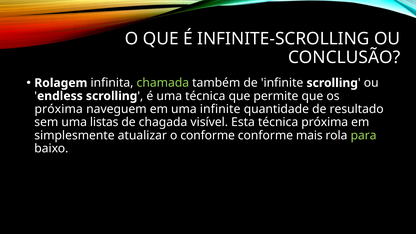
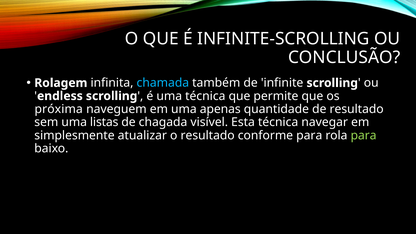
chamada colour: light green -> light blue (163, 83)
uma infinite: infinite -> apenas (220, 109)
técnica próxima: próxima -> navegar (325, 122)
o conforme: conforme -> resultado (208, 135)
conforme mais: mais -> para (309, 135)
